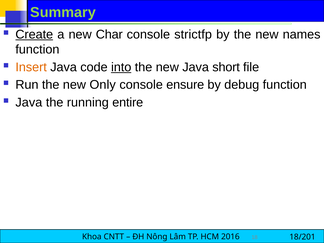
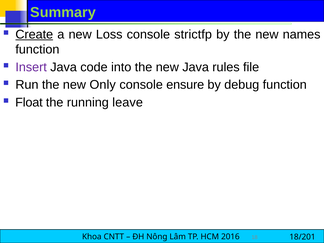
Char: Char -> Loss (109, 34)
Insert colour: orange -> purple (31, 67)
into underline: present -> none (121, 67)
short: short -> rules (226, 67)
Java: Java -> Float (29, 102)
entire: entire -> leave (128, 102)
